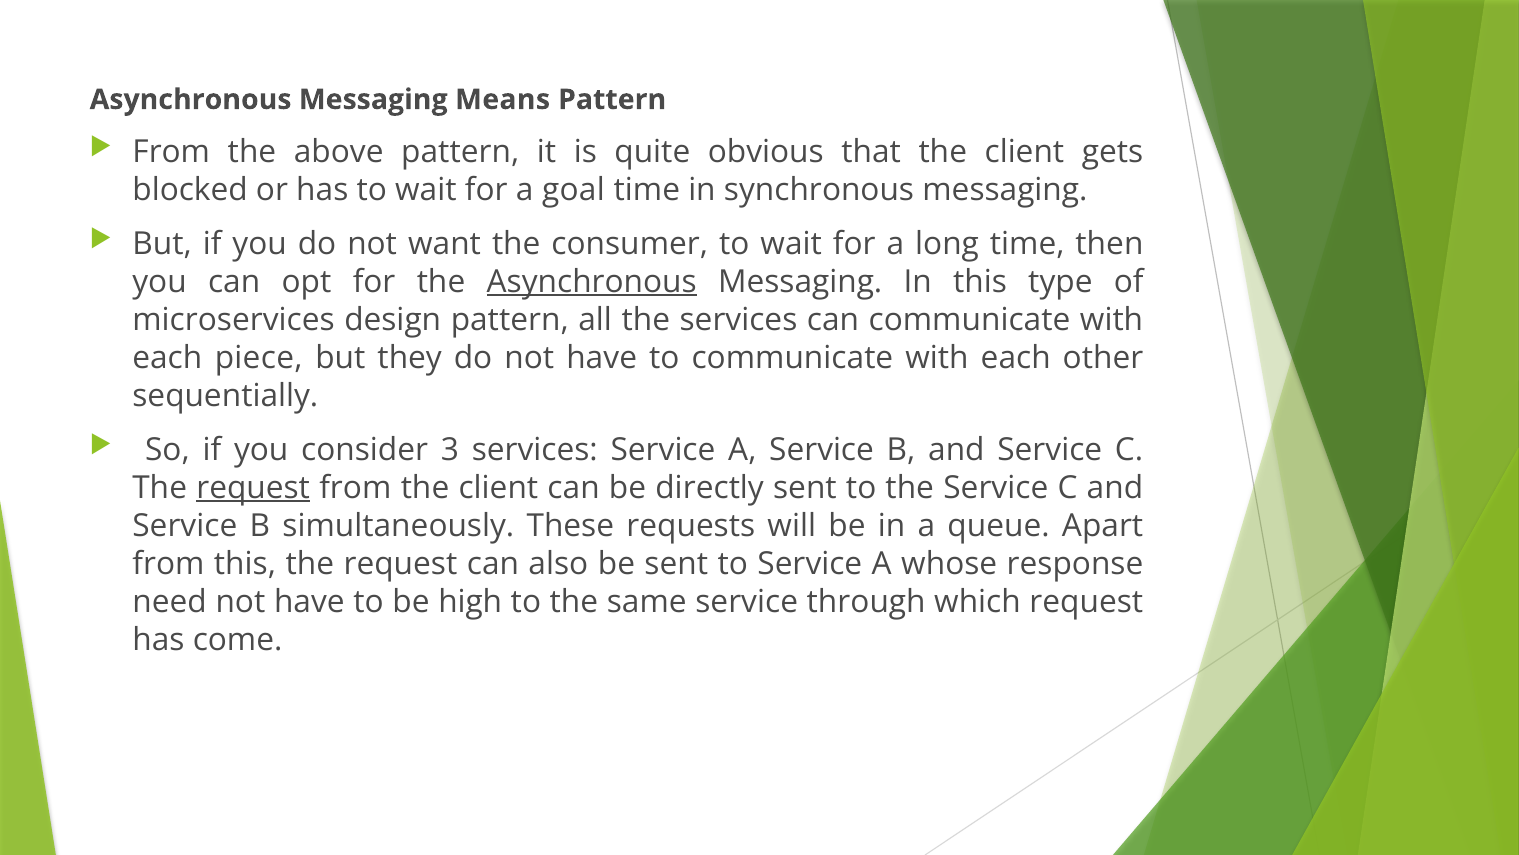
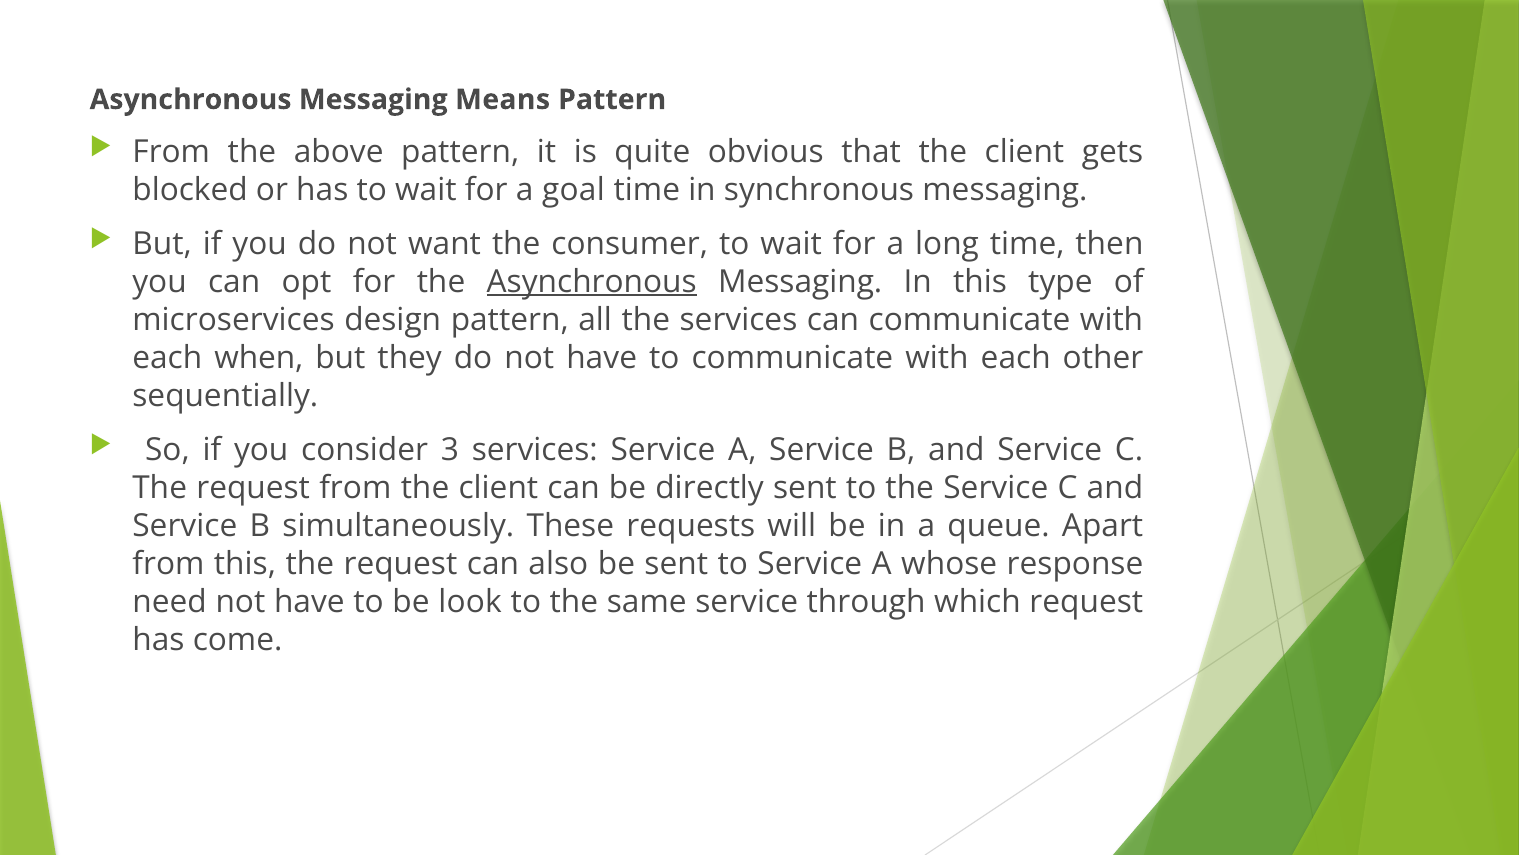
piece: piece -> when (259, 357)
request underline: present -> none (253, 487)
high: high -> look (470, 601)
